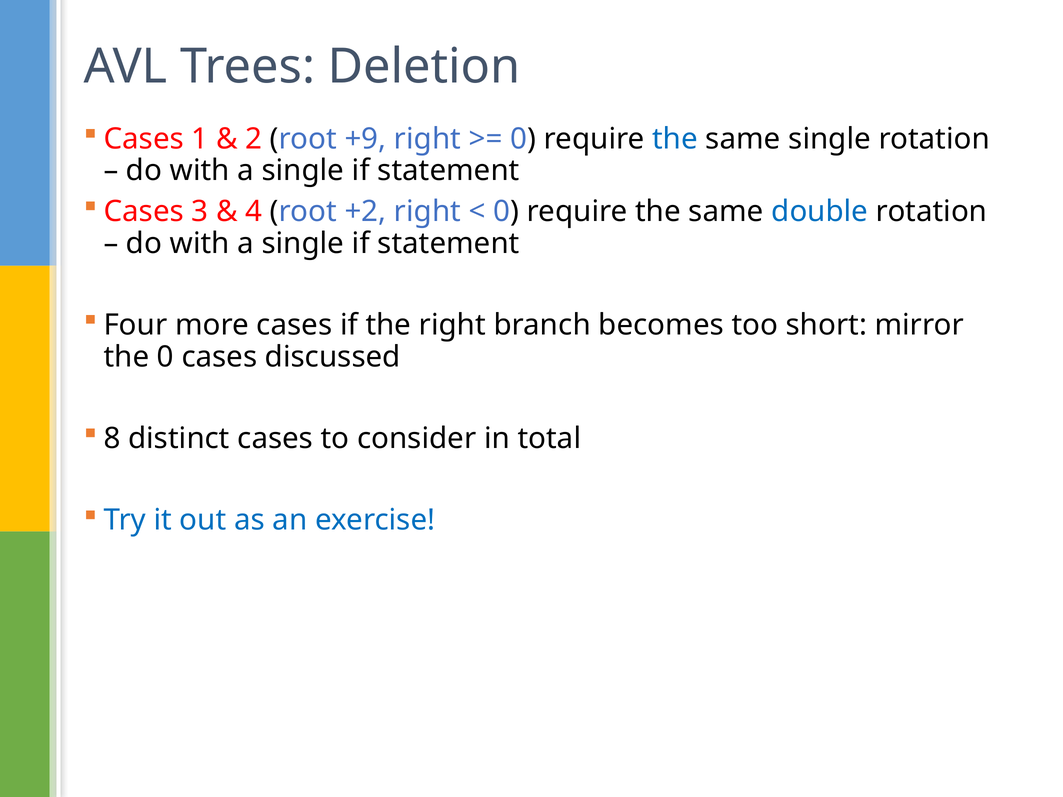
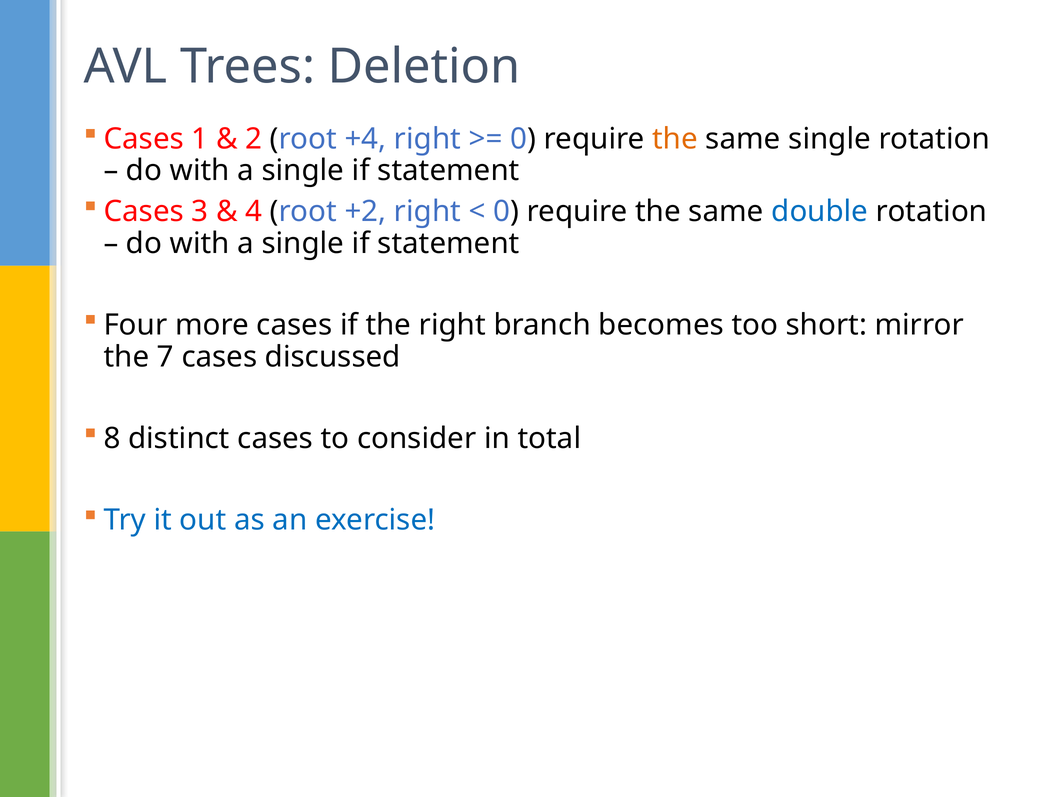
+9: +9 -> +4 (365, 139)
the colour: blue -> orange (675, 139)
the 0: 0 -> 7 (165, 357)
